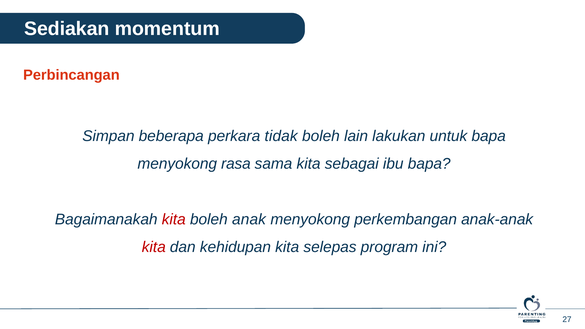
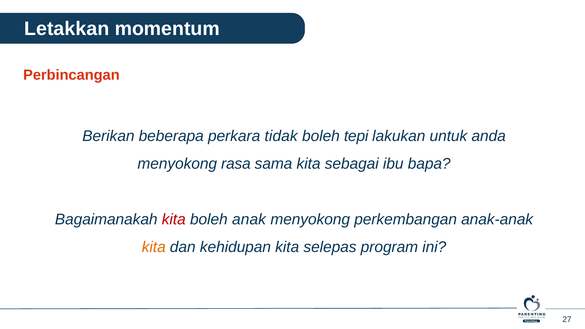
Sediakan: Sediakan -> Letakkan (67, 29)
Simpan: Simpan -> Berikan (108, 136)
lain: lain -> tepi (356, 136)
untuk bapa: bapa -> anda (489, 136)
kita colour: red -> orange (154, 247)
